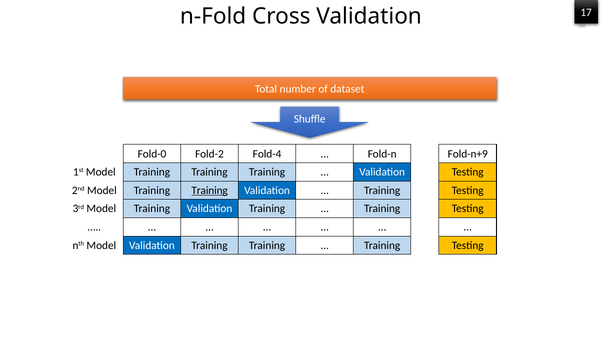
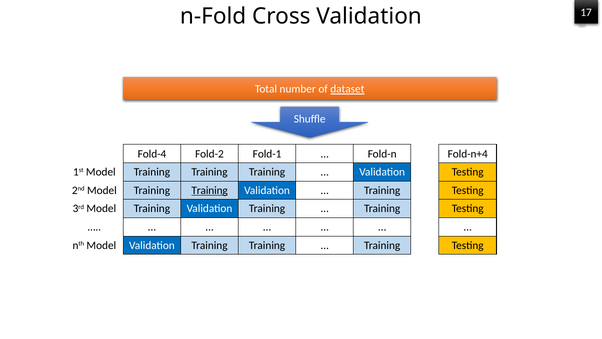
dataset underline: none -> present (347, 89)
Fold-0: Fold-0 -> Fold-4 (152, 154)
Fold-4: Fold-4 -> Fold-1 (267, 154)
Fold-n+9: Fold-n+9 -> Fold-n+4 (468, 154)
